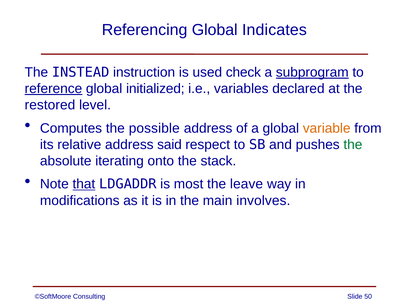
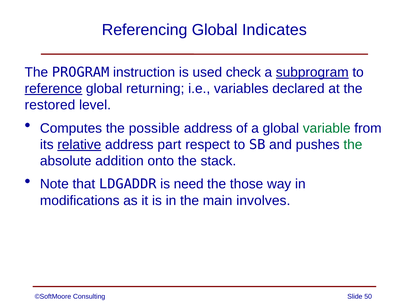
INSTEAD: INSTEAD -> PROGRAM (81, 72)
initialized: initialized -> returning (155, 89)
variable colour: orange -> green (327, 128)
relative underline: none -> present (79, 144)
said: said -> part (169, 144)
iterating: iterating -> addition (119, 161)
that underline: present -> none (84, 184)
most: most -> need (189, 184)
leave: leave -> those (247, 184)
